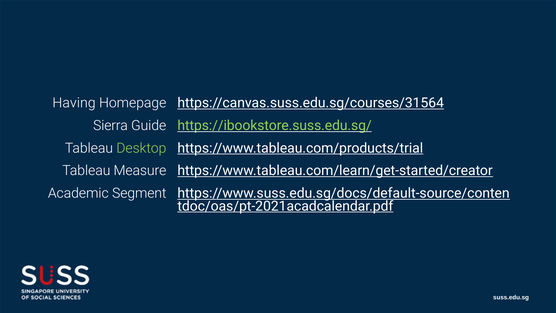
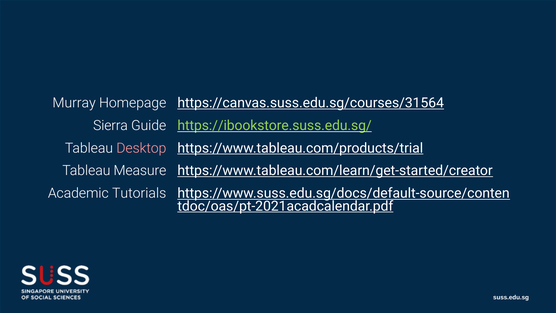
Having: Having -> Murray (74, 103)
Desktop colour: light green -> pink (141, 148)
Segment: Segment -> Tutorials (139, 193)
